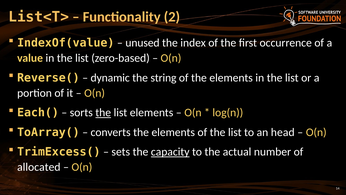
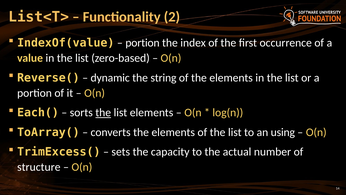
unused: unused -> portion (142, 43)
head: head -> using (283, 132)
capacity underline: present -> none (170, 152)
allocated: allocated -> structure (39, 167)
